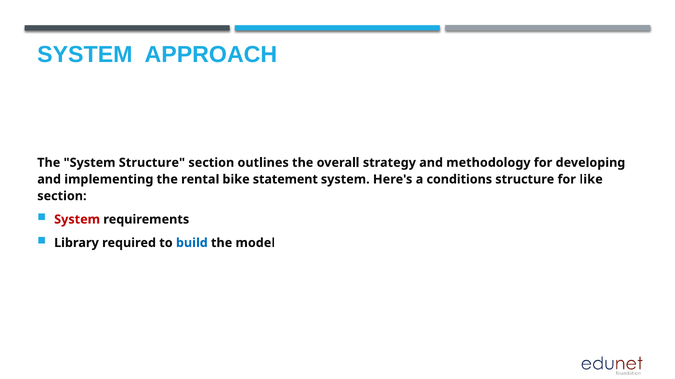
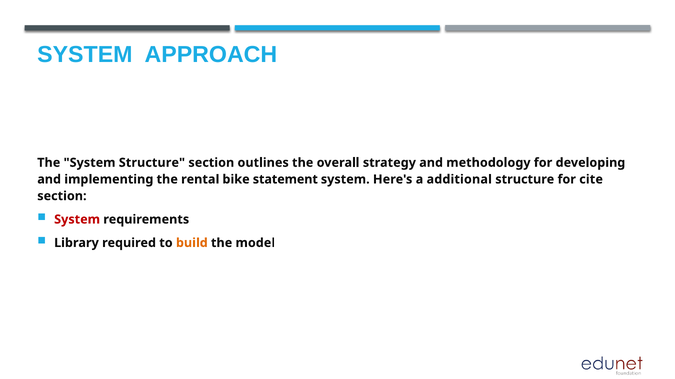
conditions: conditions -> additional (459, 180)
like: like -> cite (591, 180)
build colour: blue -> orange (192, 243)
